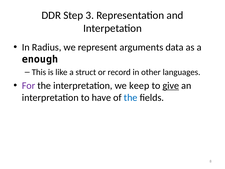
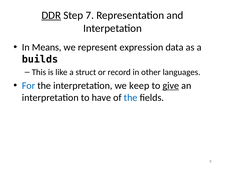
DDR underline: none -> present (51, 15)
3: 3 -> 7 (90, 15)
Radius: Radius -> Means (47, 47)
arguments: arguments -> expression (141, 47)
enough: enough -> builds (40, 59)
For colour: purple -> blue (29, 85)
